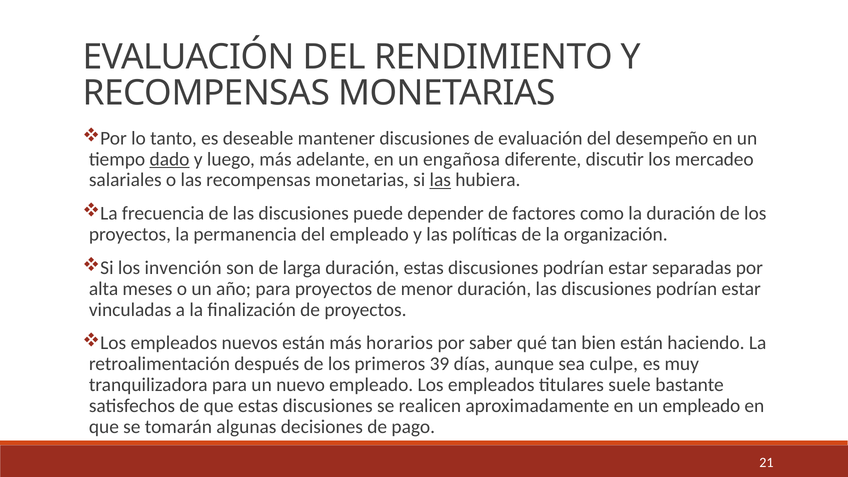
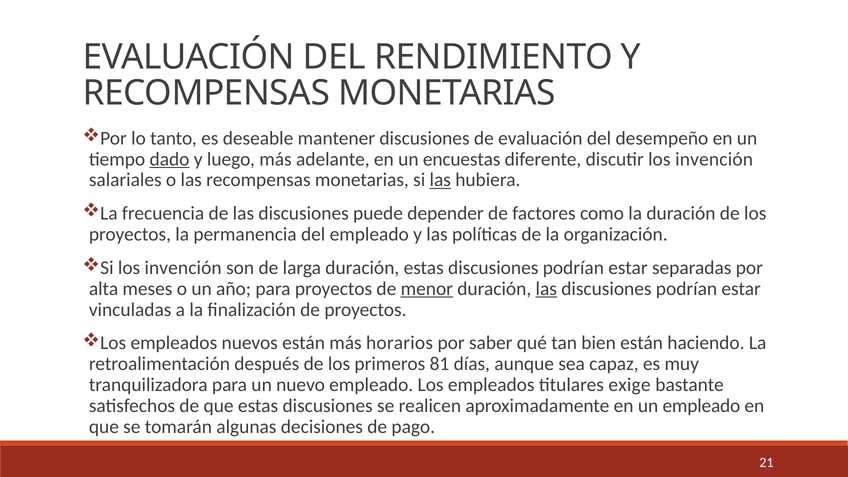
engañosa: engañosa -> encuestas (462, 159)
discutir los mercadeo: mercadeo -> invención (714, 159)
menor underline: none -> present (427, 289)
las underline: none -> present (546, 289)
39: 39 -> 81 (439, 364)
culpe: culpe -> capaz (614, 364)
suele: suele -> exige (630, 385)
